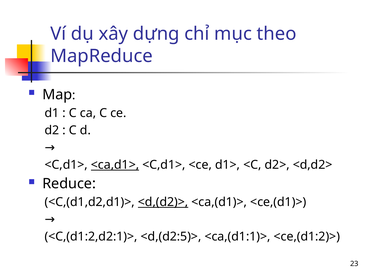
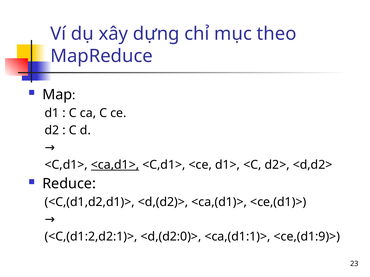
<d,(d2)> underline: present -> none (163, 202)
<d,(d2:5)>: <d,(d2:5)> -> <d,(d2:0)> (171, 237)
<ce,(d1:2)>: <ce,(d1:2)> -> <ce,(d1:9)> (307, 237)
